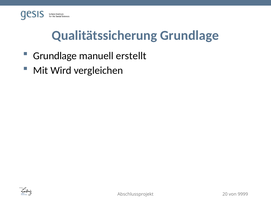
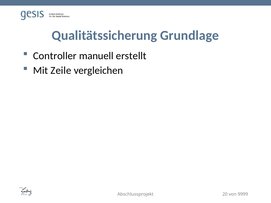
Grundlage: Grundlage -> Controller (55, 56)
Wird: Wird -> Zeile (61, 71)
